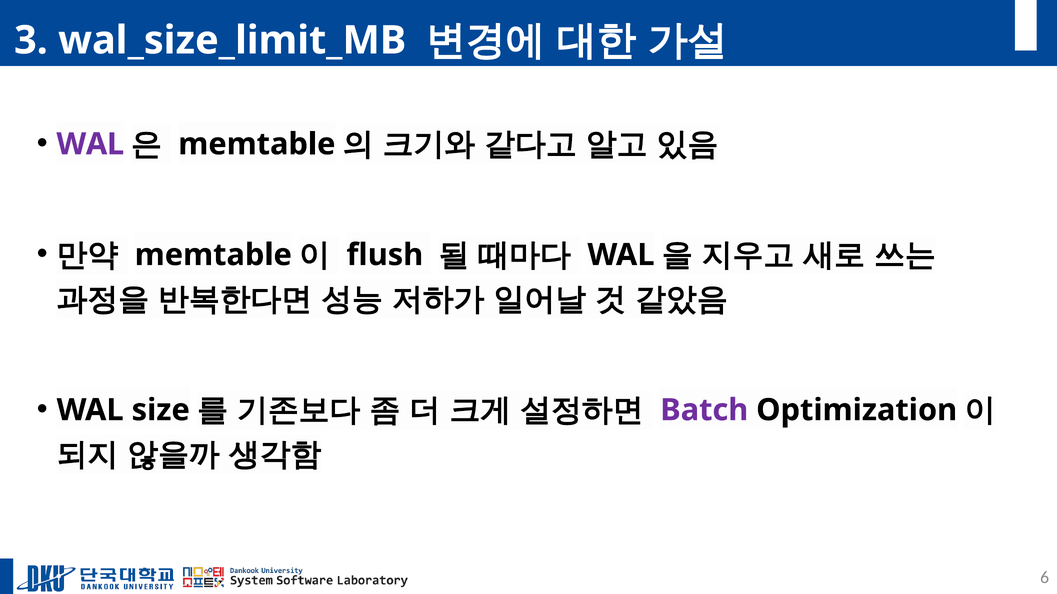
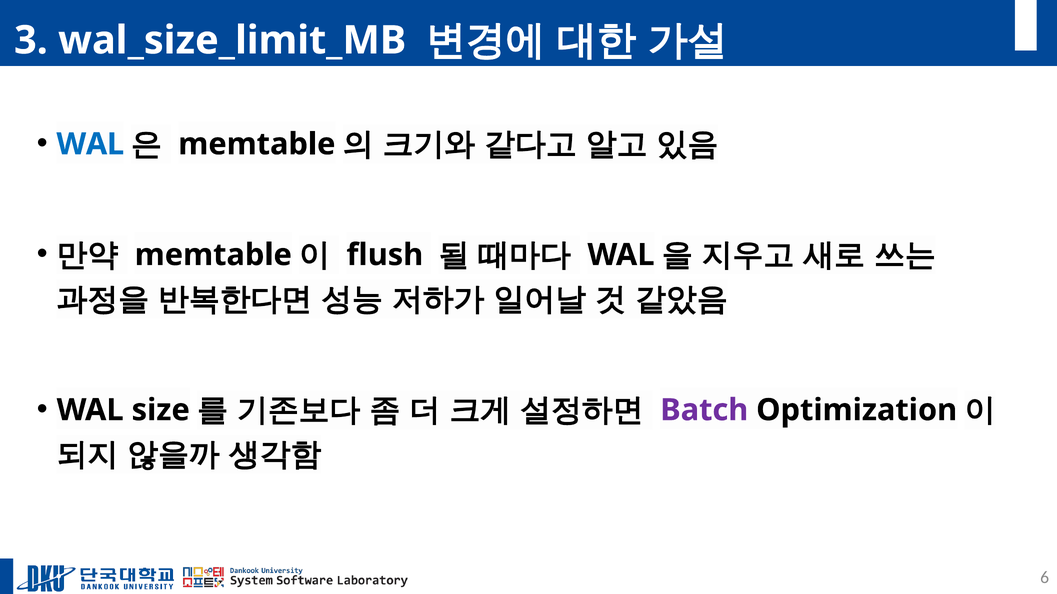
WAL colour: purple -> blue (90, 144)
